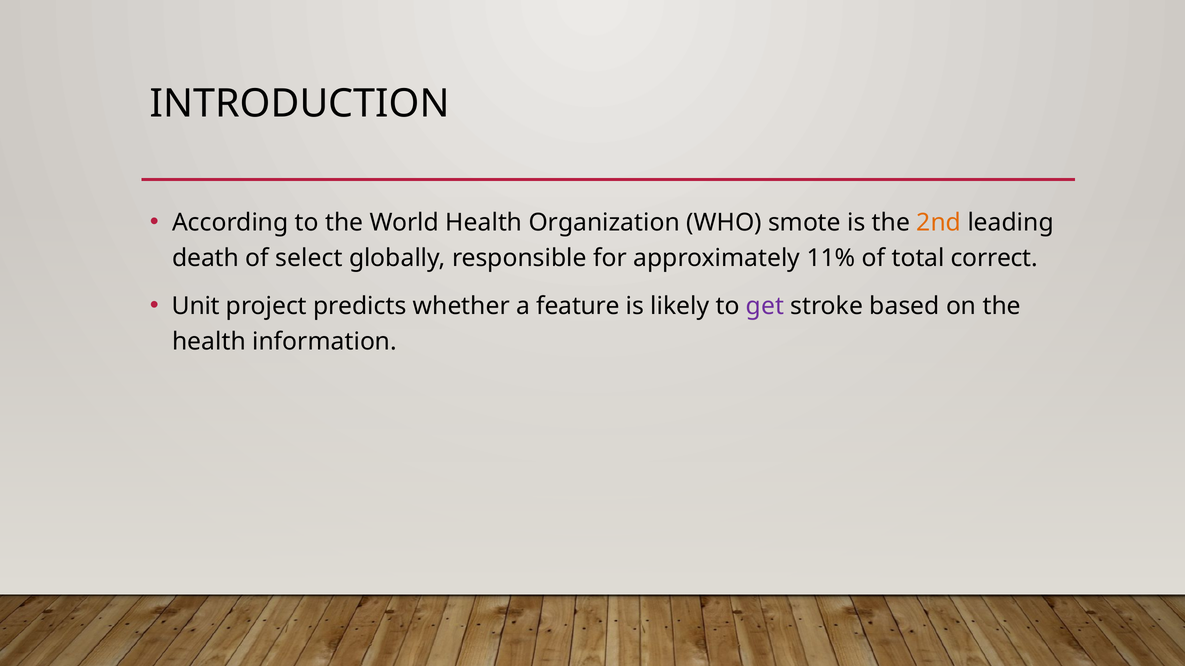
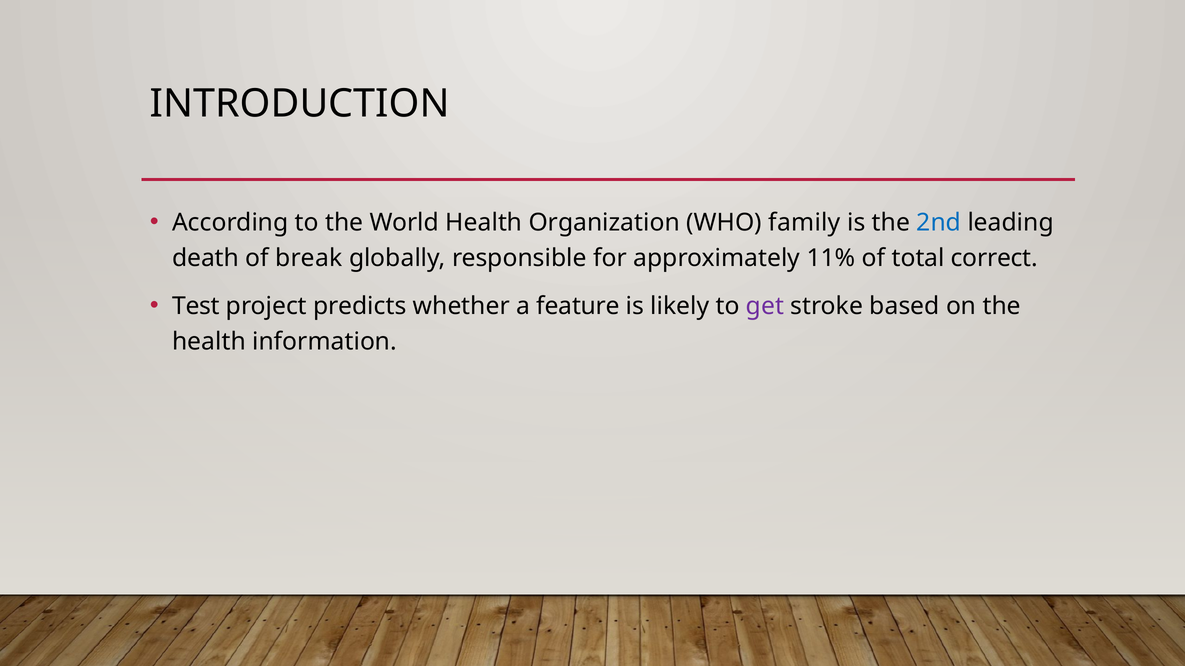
smote: smote -> family (804, 223)
2nd colour: orange -> blue (939, 223)
select: select -> break (309, 258)
Unit: Unit -> Test (196, 306)
